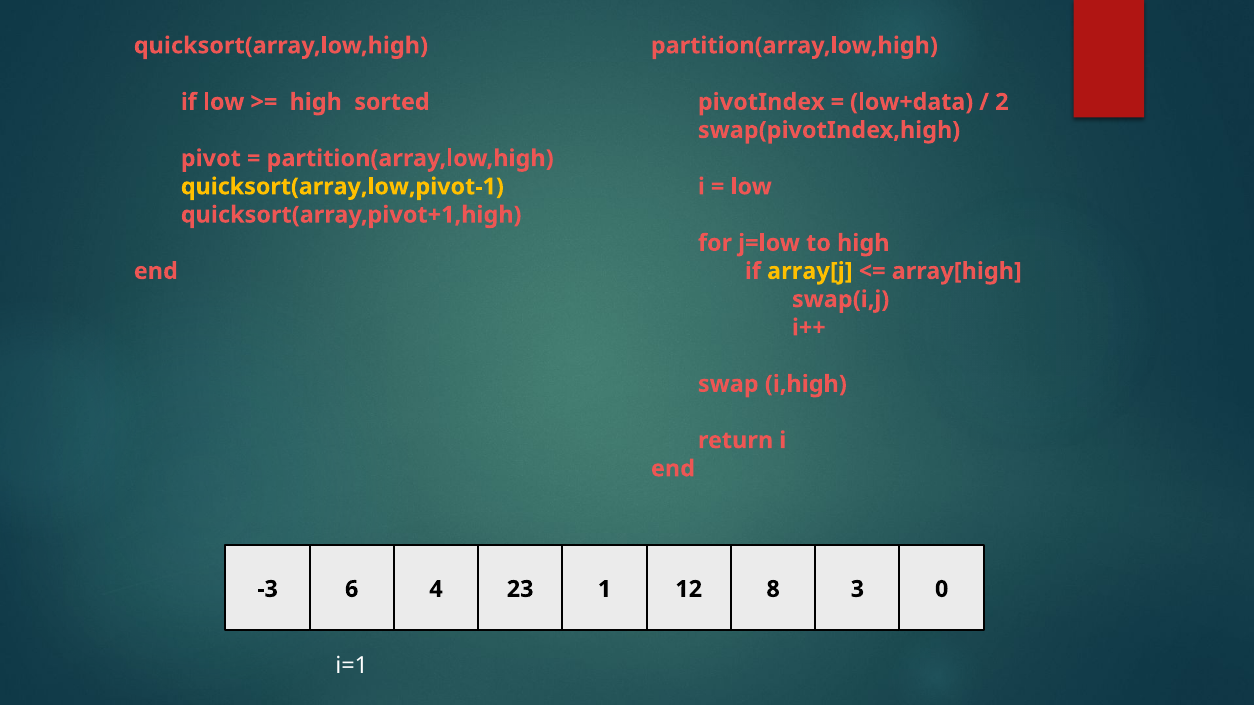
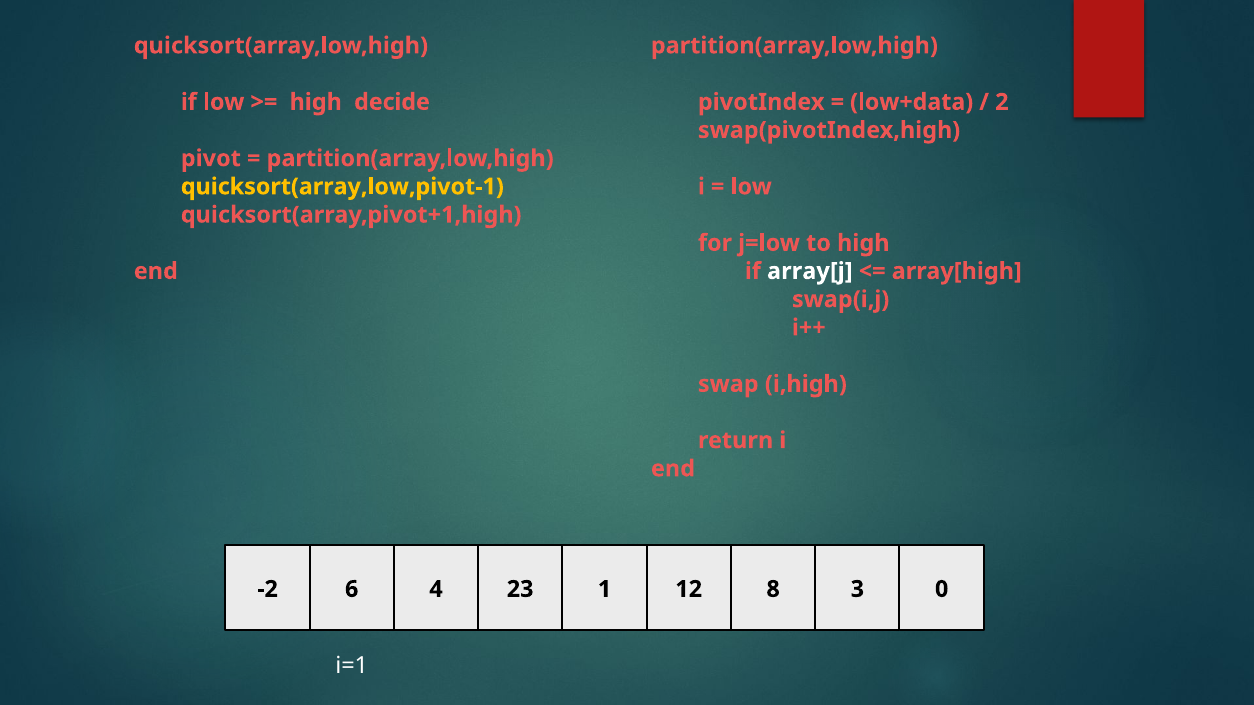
sorted: sorted -> decide (392, 102)
array[j colour: yellow -> white (810, 271)
-3: -3 -> -2 (267, 589)
